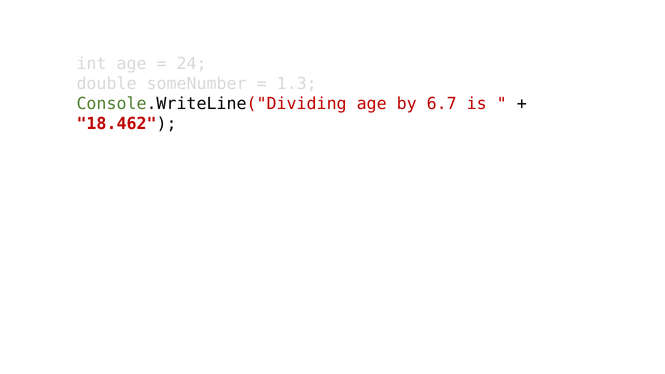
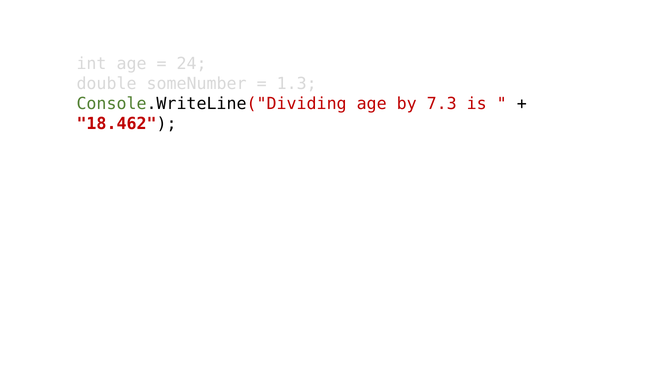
6.7: 6.7 -> 7.3 (442, 104)
